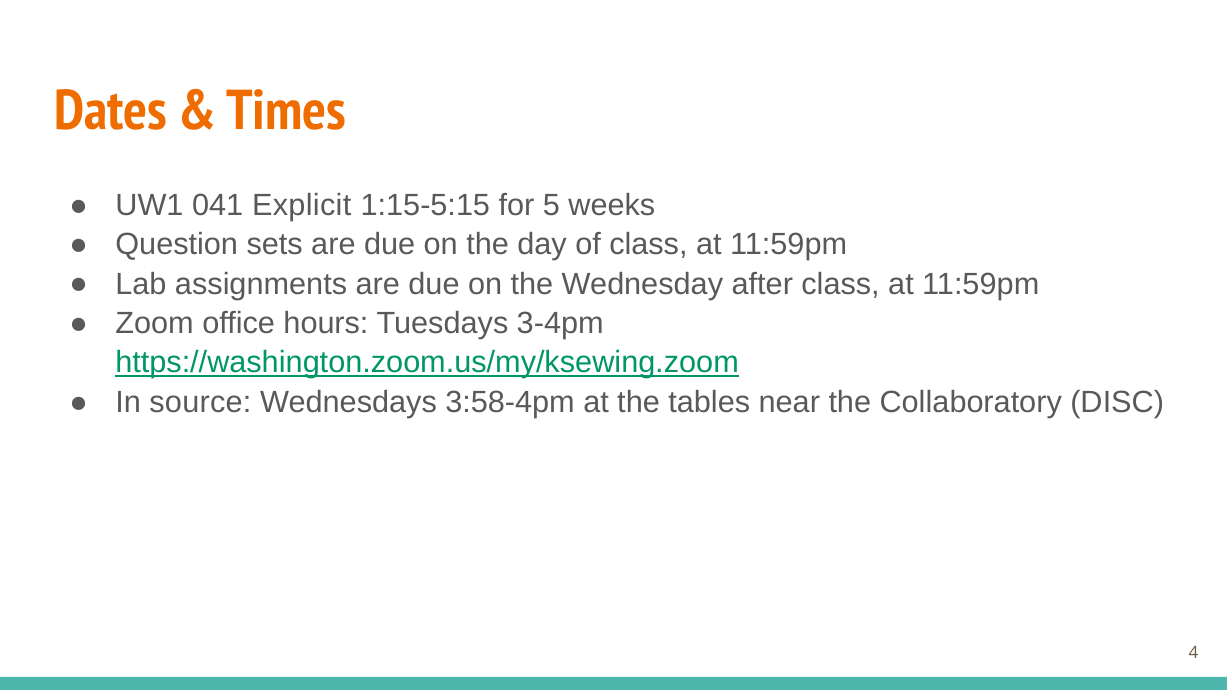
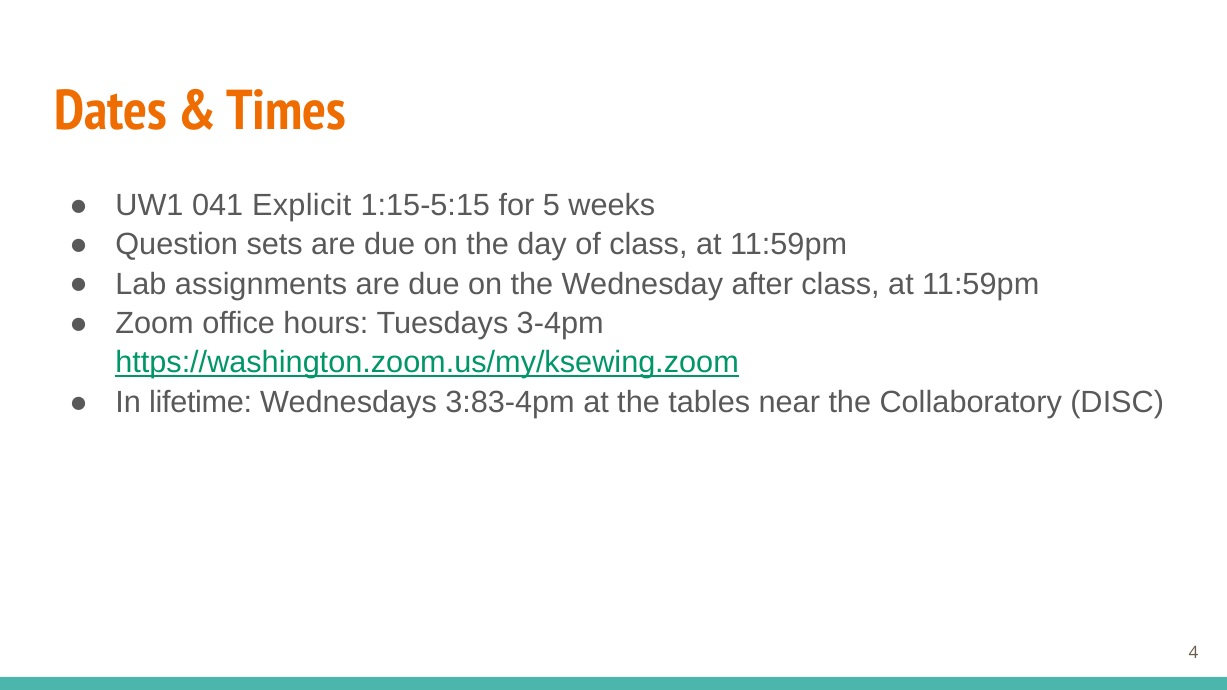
source: source -> lifetime (201, 402)
3:58-4pm: 3:58-4pm -> 3:83-4pm (510, 402)
